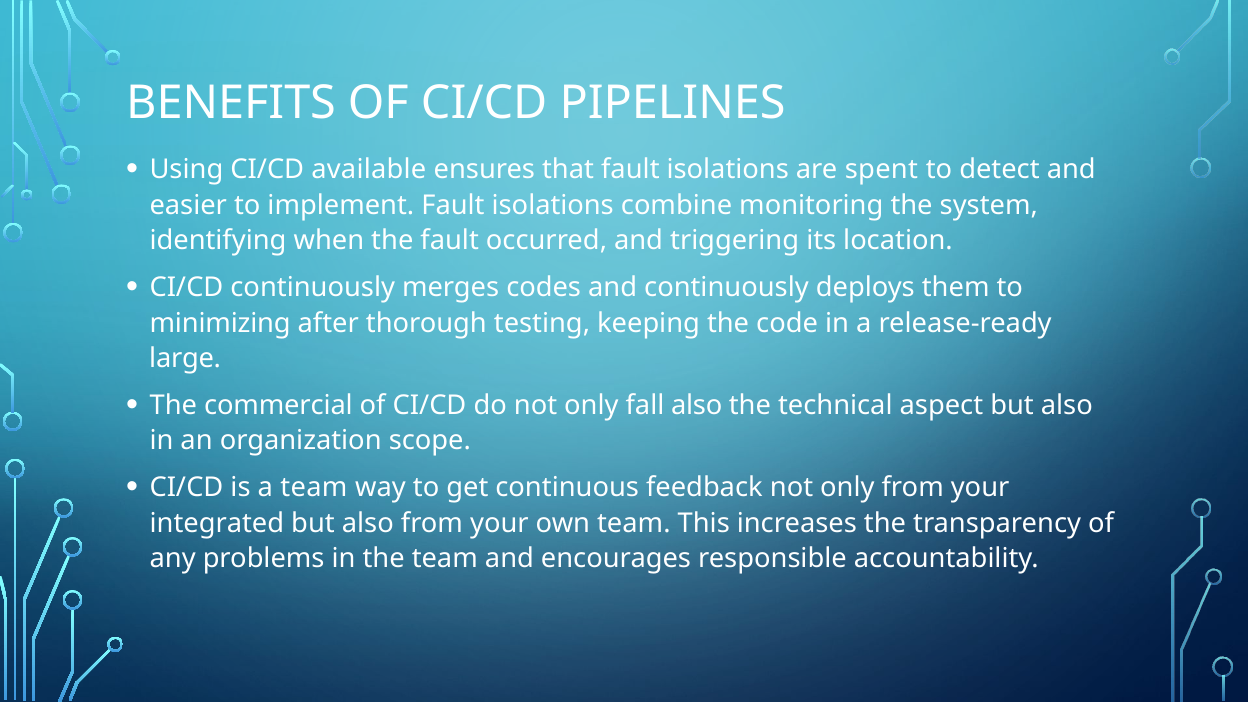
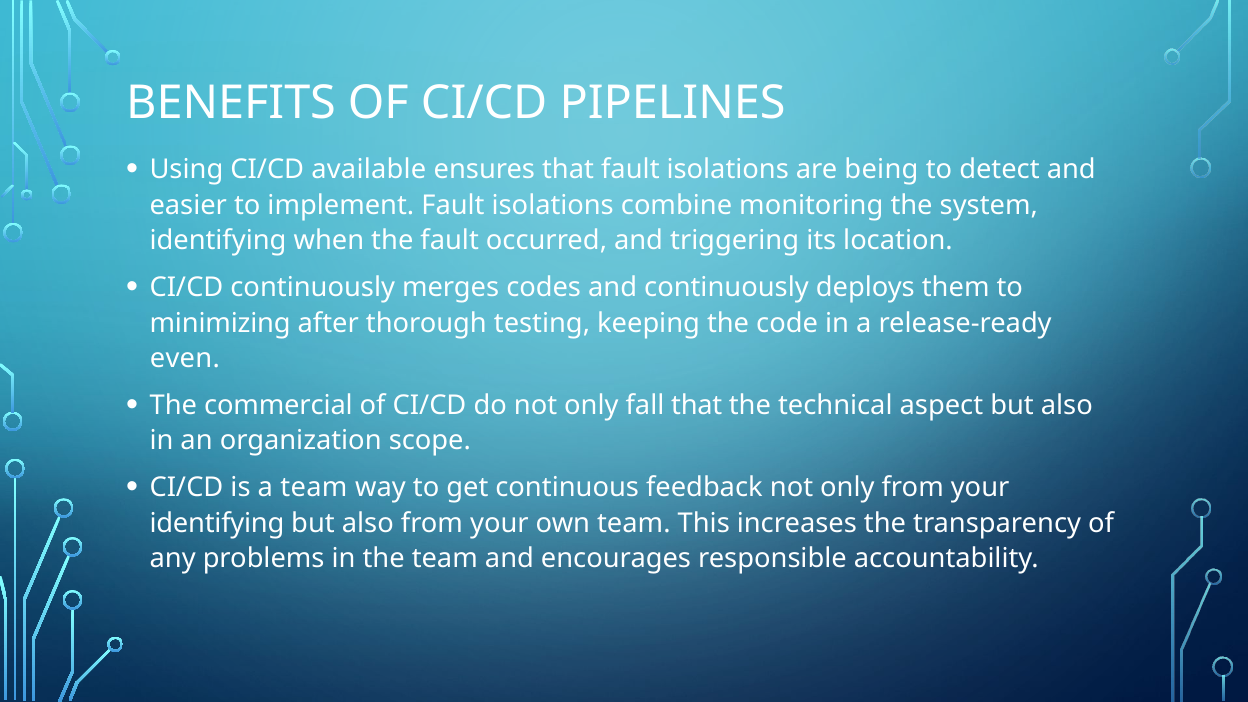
spent: spent -> being (881, 170)
large: large -> even (185, 358)
fall also: also -> that (697, 405)
integrated: integrated -> identifying (217, 523)
